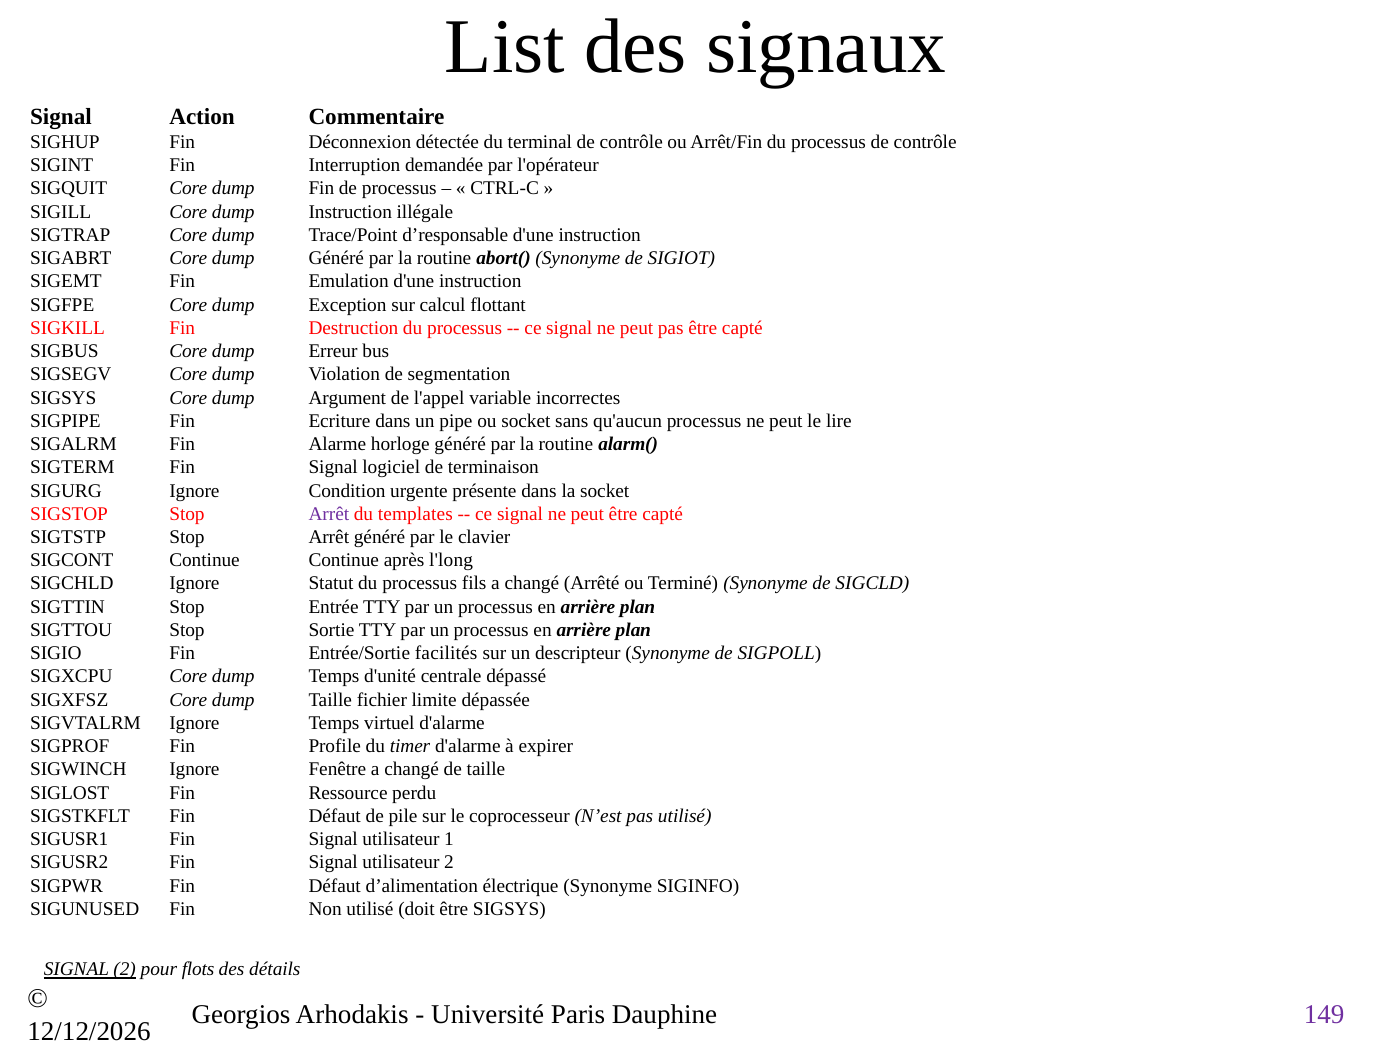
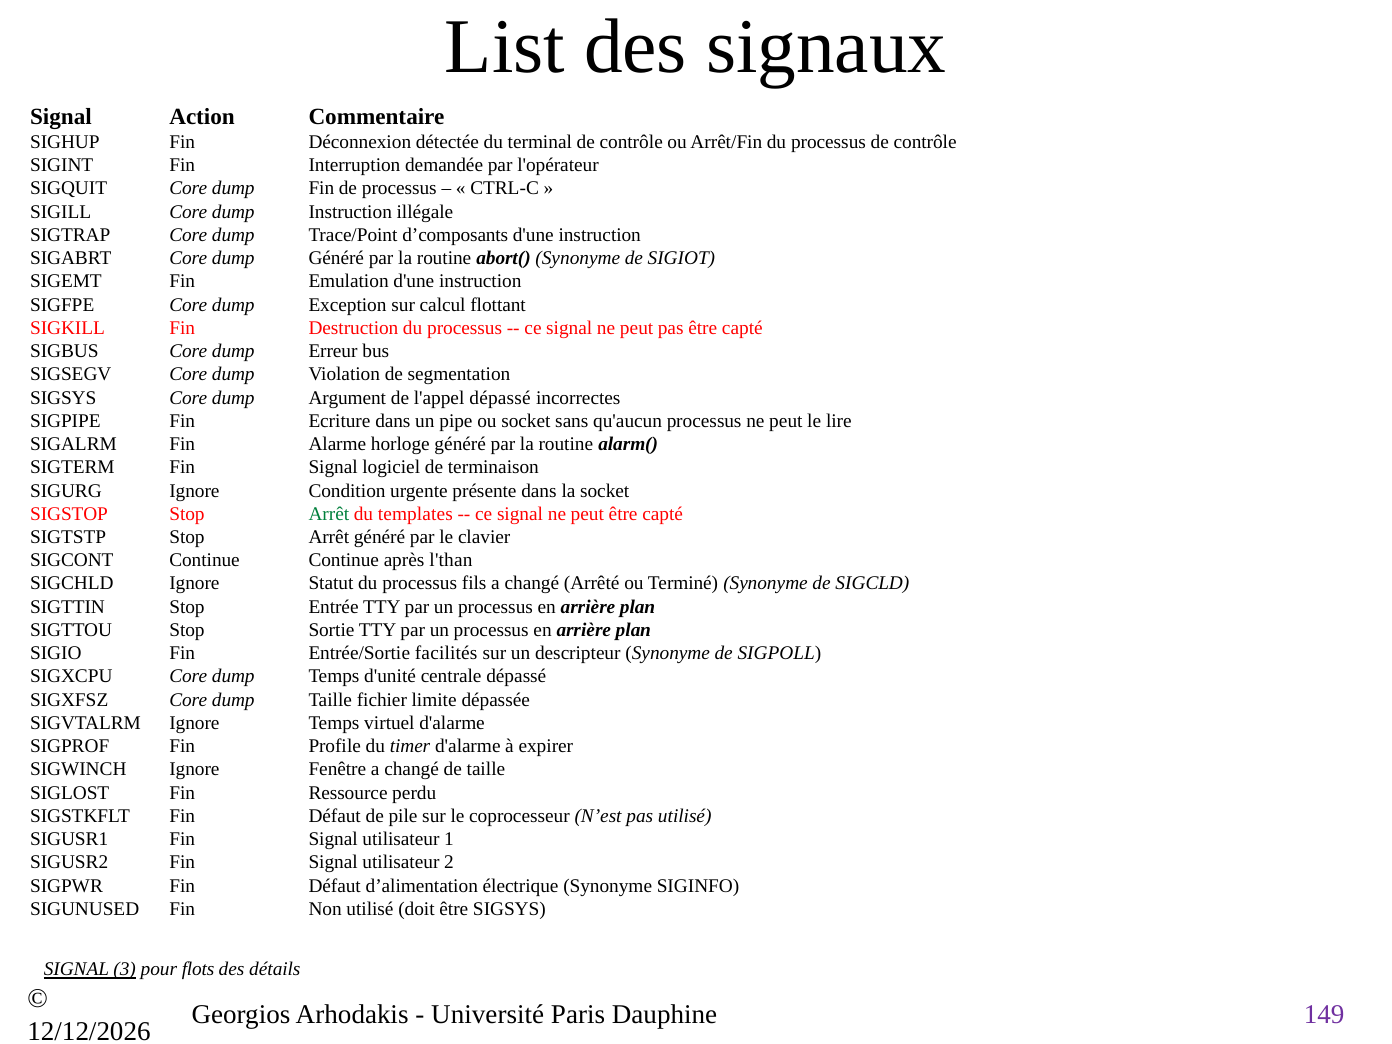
d’responsable: d’responsable -> d’composants (455, 235)
l'appel variable: variable -> dépassé (500, 398)
Arrêt colour: purple -> green (329, 514)
l'long: l'long -> l'than (451, 560)
SIGNAL 2: 2 -> 3 (125, 969)
